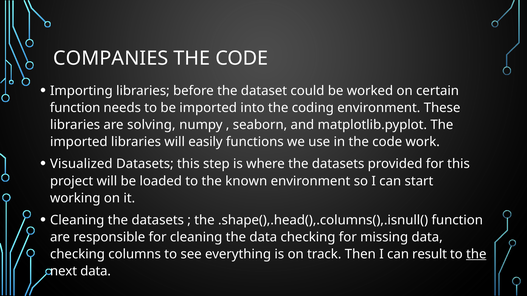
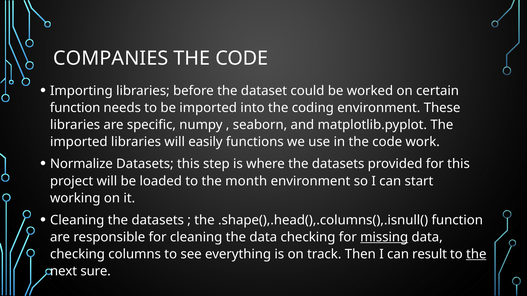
solving: solving -> specific (151, 125)
Visualized: Visualized -> Normalize (81, 164)
known: known -> month (246, 181)
missing underline: none -> present (384, 237)
next data: data -> sure (96, 272)
